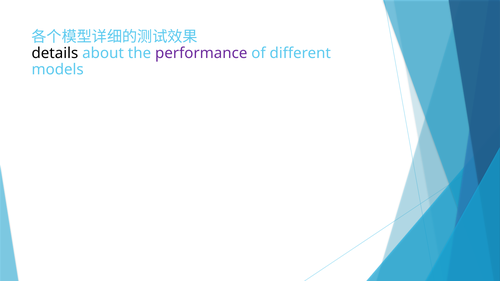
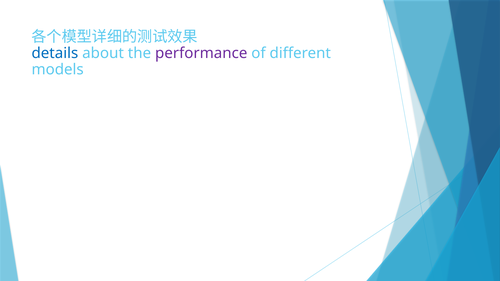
details colour: black -> blue (55, 53)
